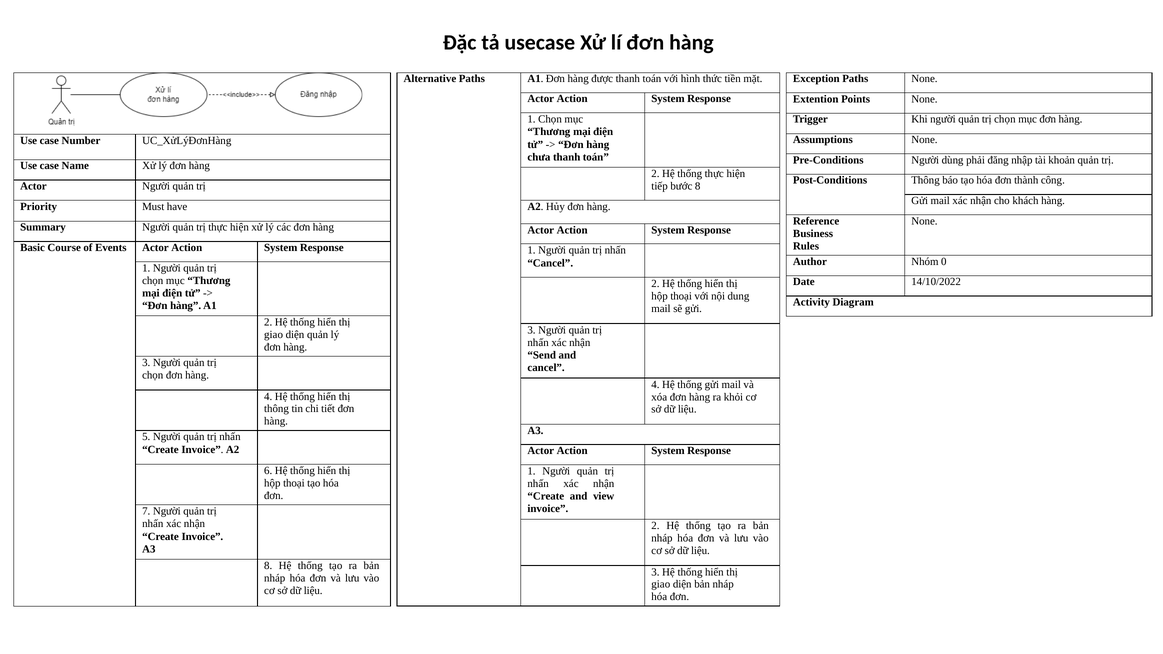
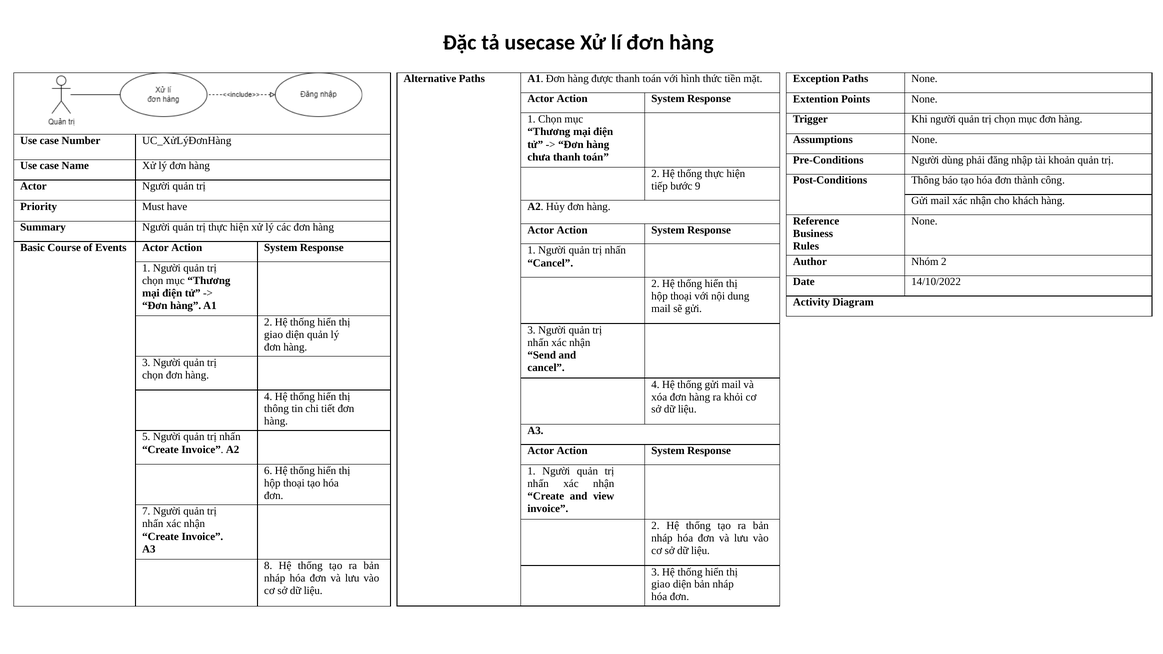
bước 8: 8 -> 9 (698, 186)
Nhóm 0: 0 -> 2 (944, 262)
